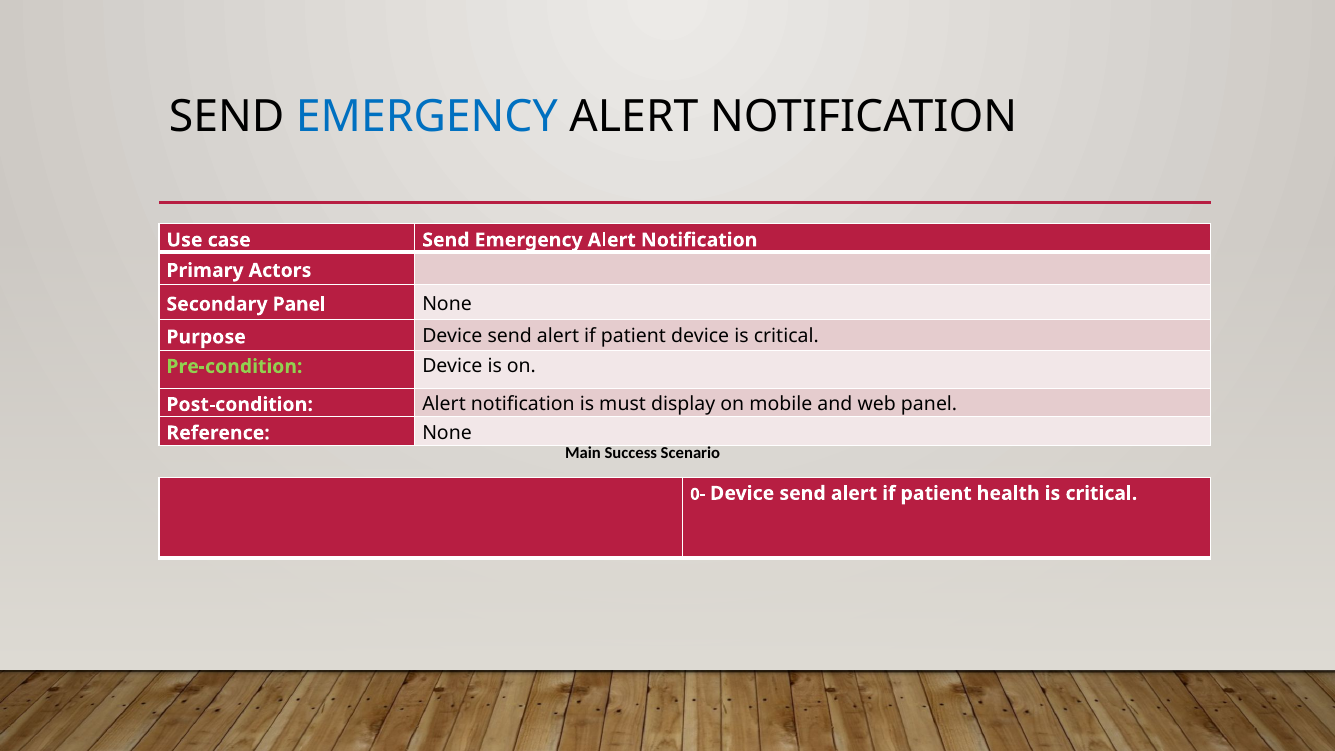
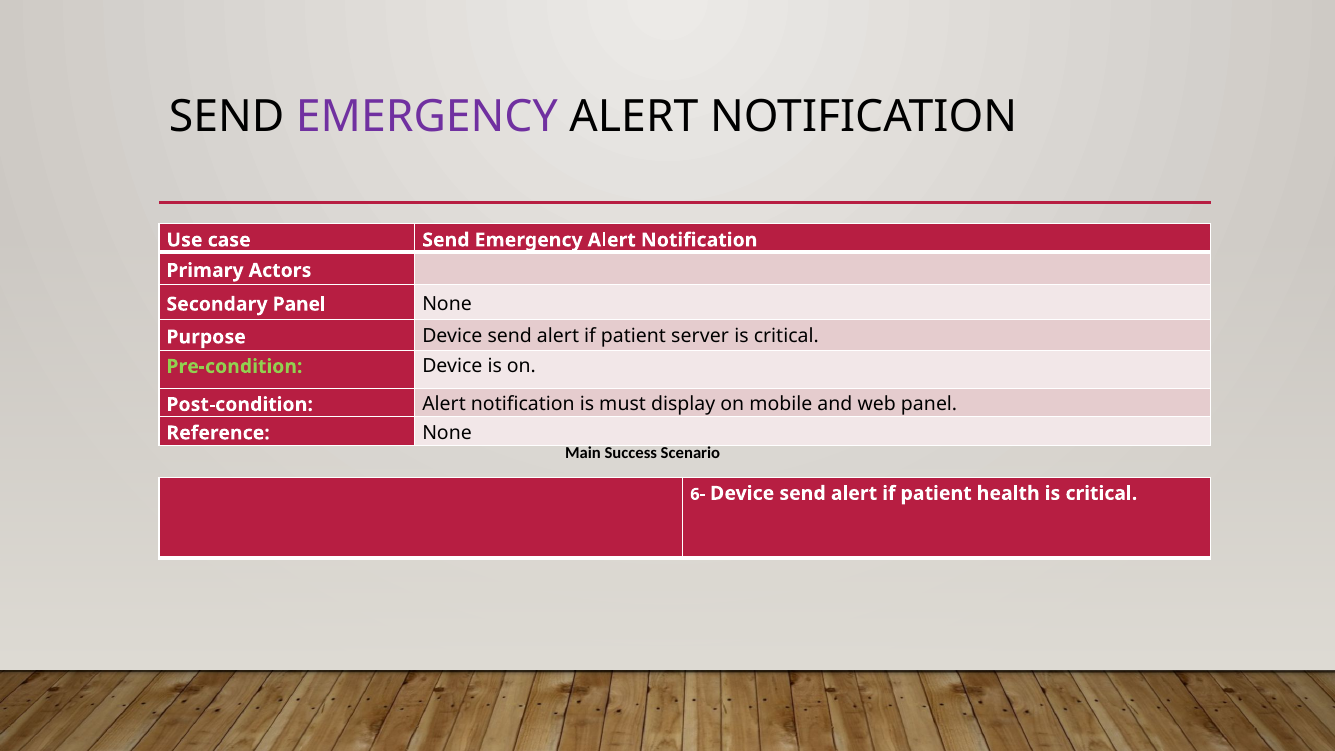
EMERGENCY colour: blue -> purple (427, 117)
patient device: device -> server (700, 336)
0-: 0- -> 6- (698, 494)
